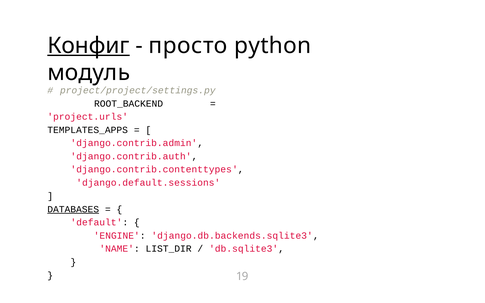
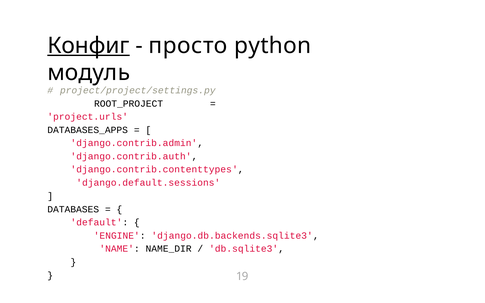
ROOT_BACKEND: ROOT_BACKEND -> ROOT_PROJECT (129, 104)
TEMPLATES_APPS: TEMPLATES_APPS -> DATABASES_APPS (88, 130)
DATABASES underline: present -> none (73, 209)
LIST_DIR: LIST_DIR -> NAME_DIR (169, 249)
